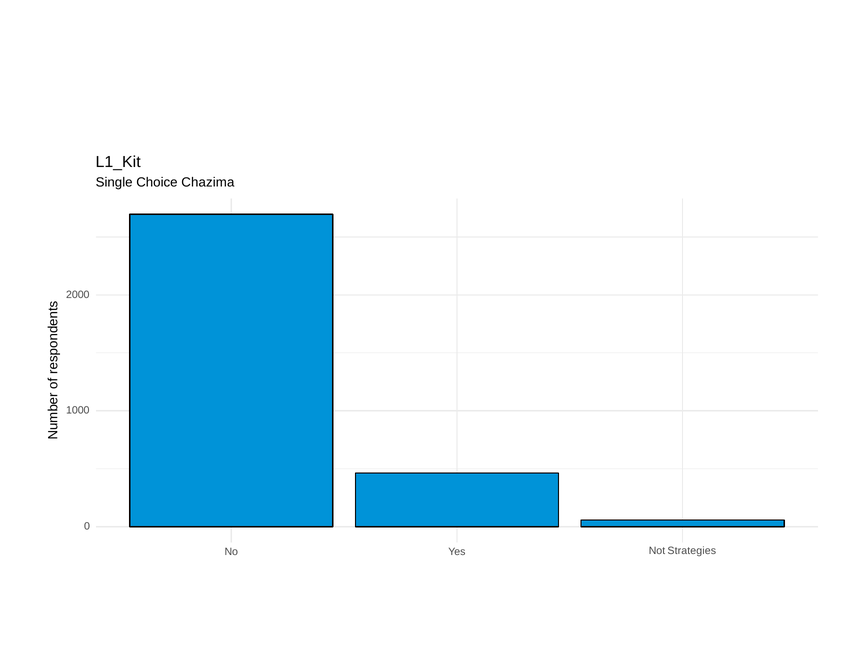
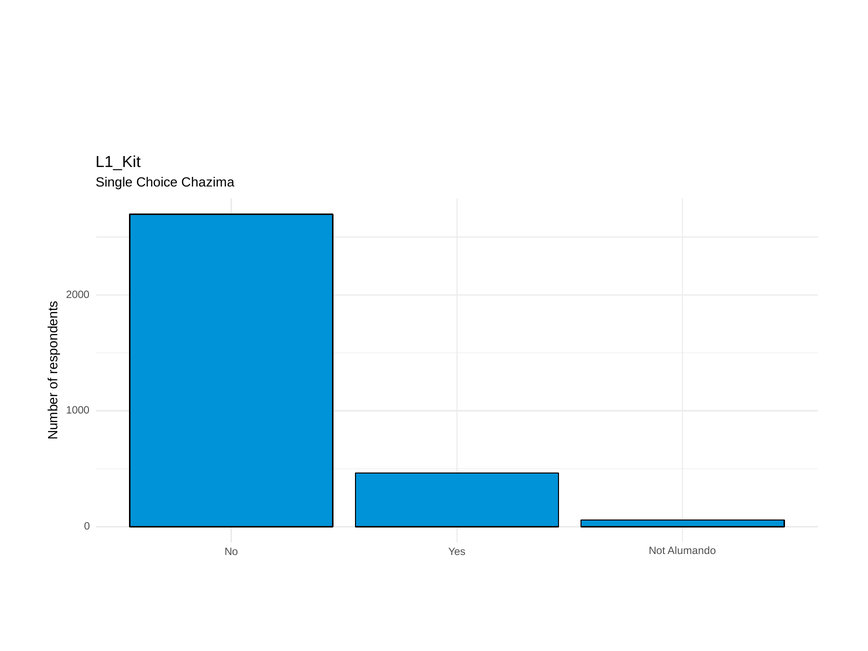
Strategies: Strategies -> Alumando (692, 551)
